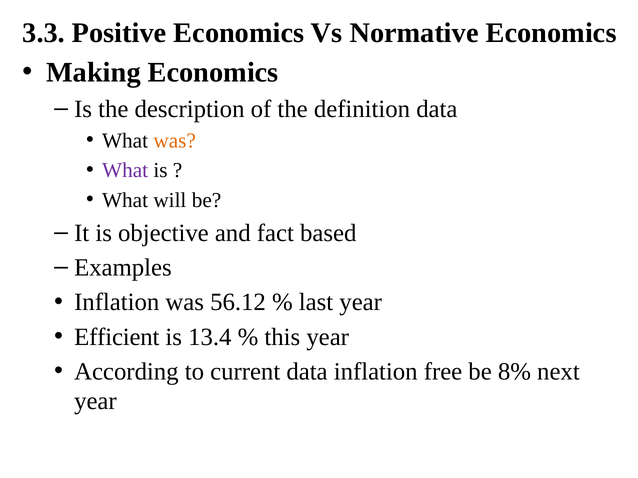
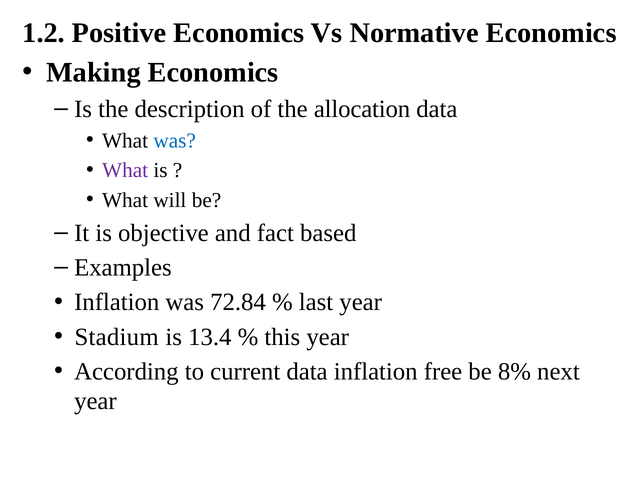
3.3: 3.3 -> 1.2 (44, 33)
definition: definition -> allocation (362, 109)
was colour: orange -> blue (175, 141)
56.12: 56.12 -> 72.84 (238, 303)
Efficient: Efficient -> Stadium (117, 337)
